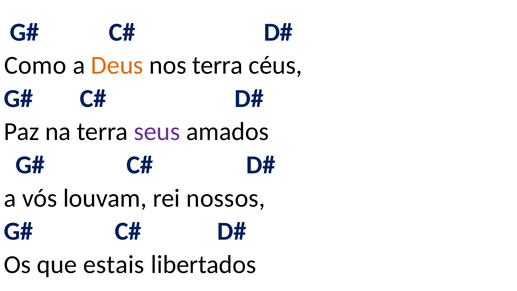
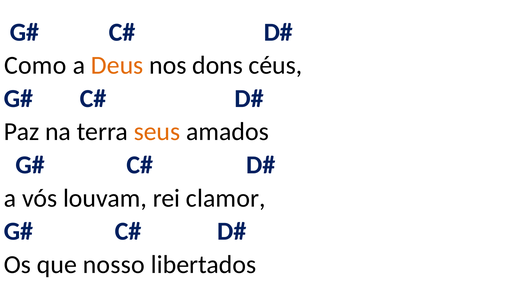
nos terra: terra -> dons (218, 65)
seus colour: purple -> orange (157, 132)
nossos: nossos -> clamor (226, 198)
estais: estais -> nosso (114, 264)
